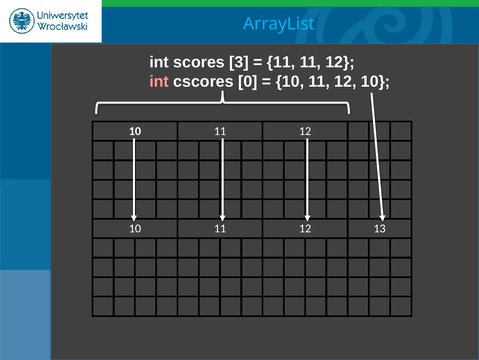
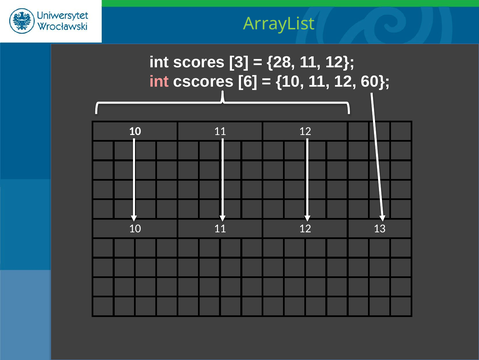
ArrayList colour: light blue -> light green (279, 24)
11: 11 -> 28 (281, 62)
0: 0 -> 6 (248, 81)
10: 10 -> 60 (376, 81)
